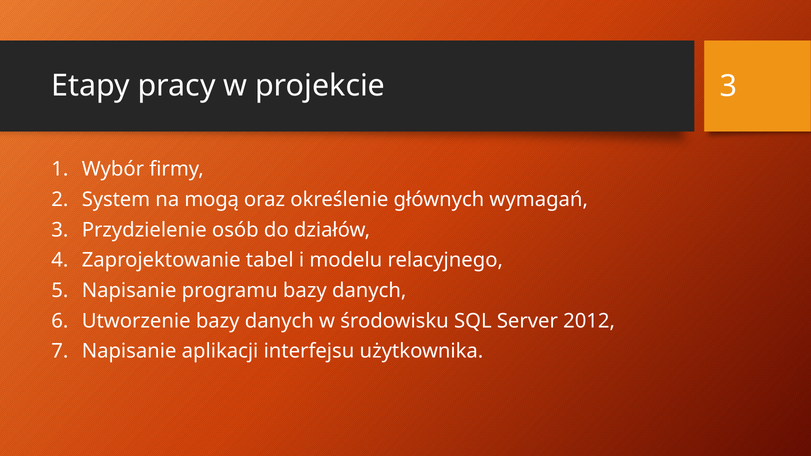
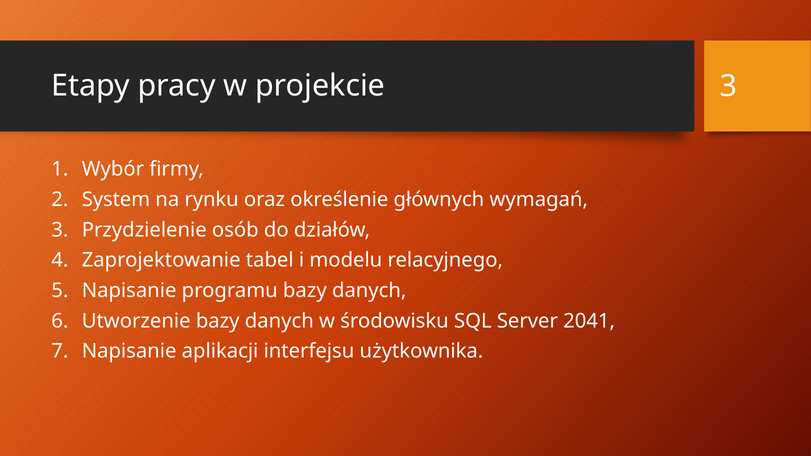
mogą: mogą -> rynku (212, 200)
2012: 2012 -> 2041 (589, 321)
